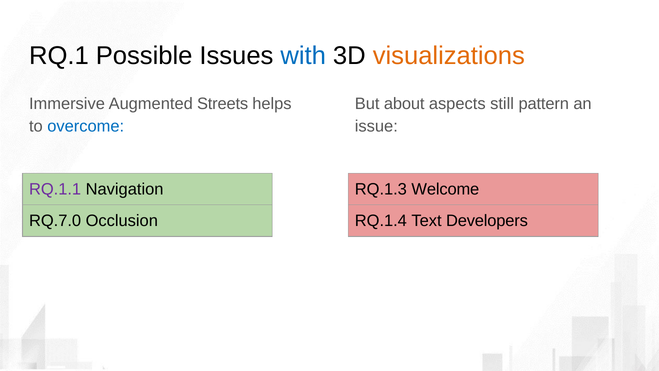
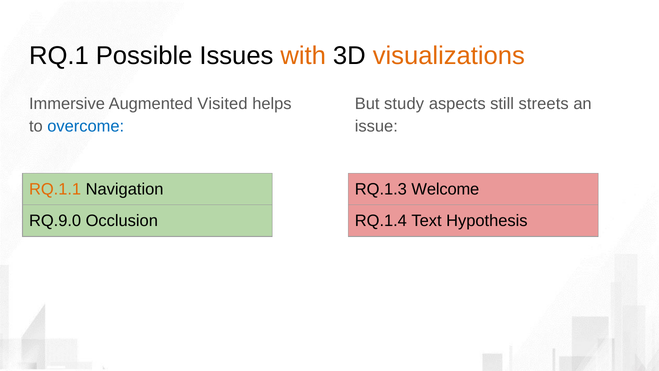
with colour: blue -> orange (303, 56)
Streets: Streets -> Visited (222, 104)
about: about -> study (404, 104)
pattern: pattern -> streets (544, 104)
RQ.1.1 colour: purple -> orange (55, 189)
RQ.7.0: RQ.7.0 -> RQ.9.0 (55, 221)
Developers: Developers -> Hypothesis (487, 221)
